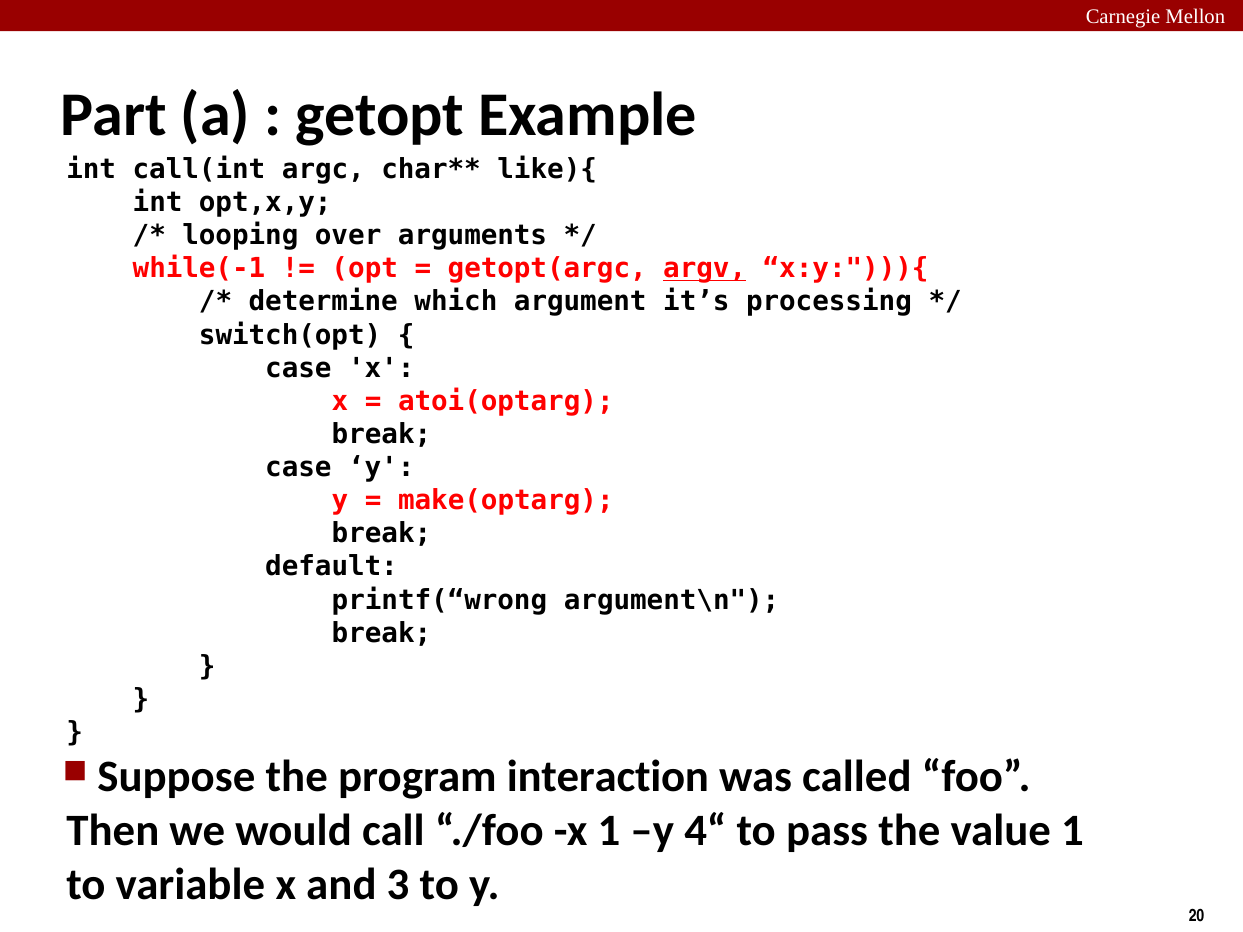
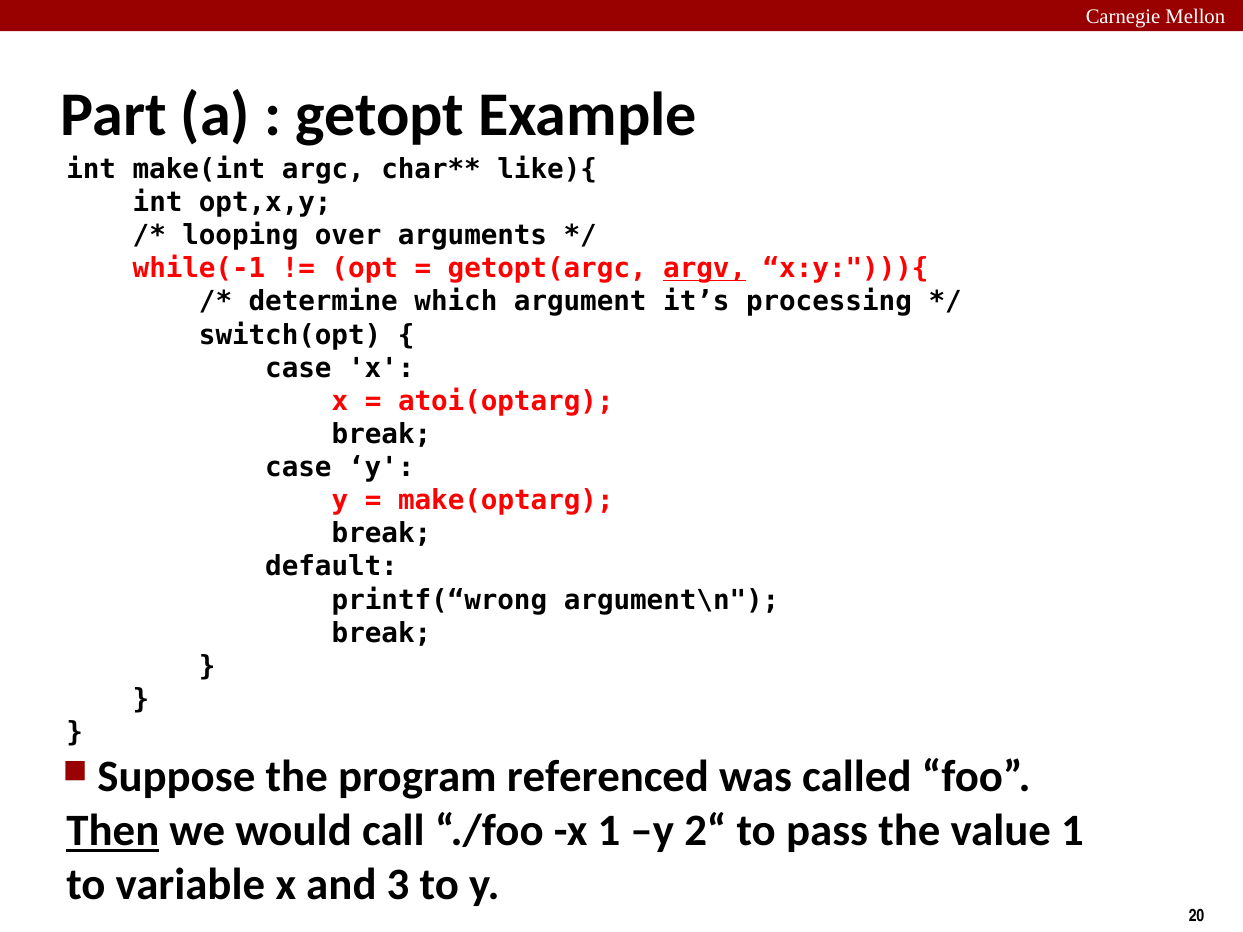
call(int: call(int -> make(int (199, 169)
interaction: interaction -> referenced (608, 777)
Then underline: none -> present (113, 831)
4“: 4“ -> 2“ (705, 831)
